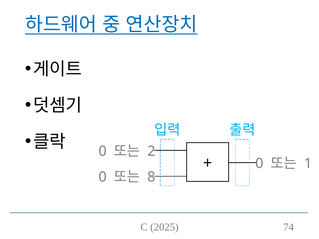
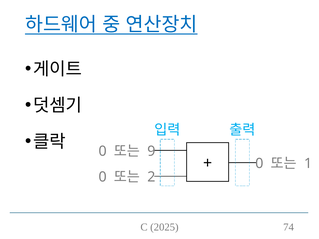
2: 2 -> 9 (151, 151)
8: 8 -> 2 (151, 177)
